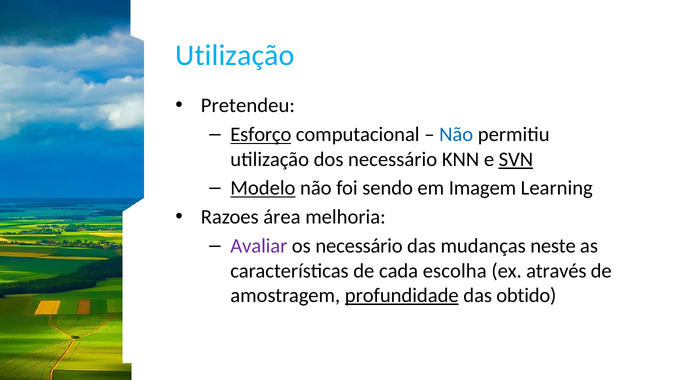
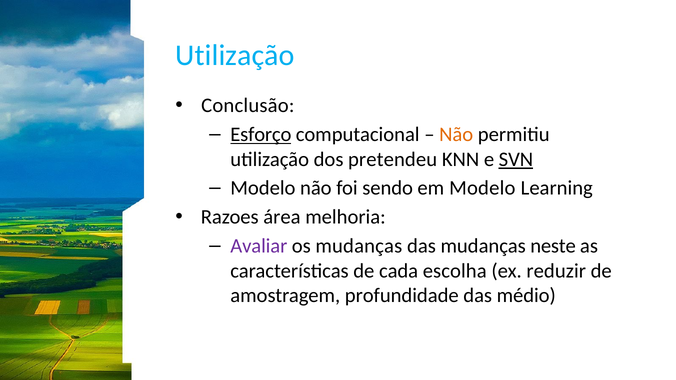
Pretendeu: Pretendeu -> Conclusão (248, 106)
Não colour: blue -> orange (456, 135)
dos necessário: necessário -> pretendeu (393, 159)
Modelo underline: present -> none (263, 188)
em Imagem: Imagem -> Modelo (482, 188)
os necessário: necessário -> mudanças (359, 246)
através: através -> reduzir (556, 271)
profundidade underline: present -> none (402, 296)
obtido: obtido -> médio (526, 296)
